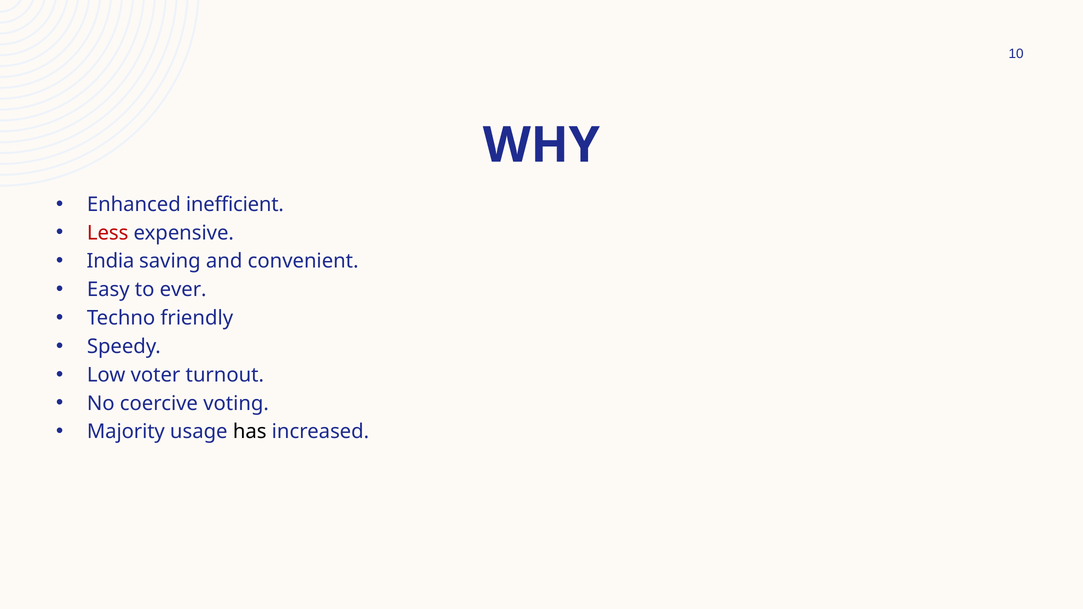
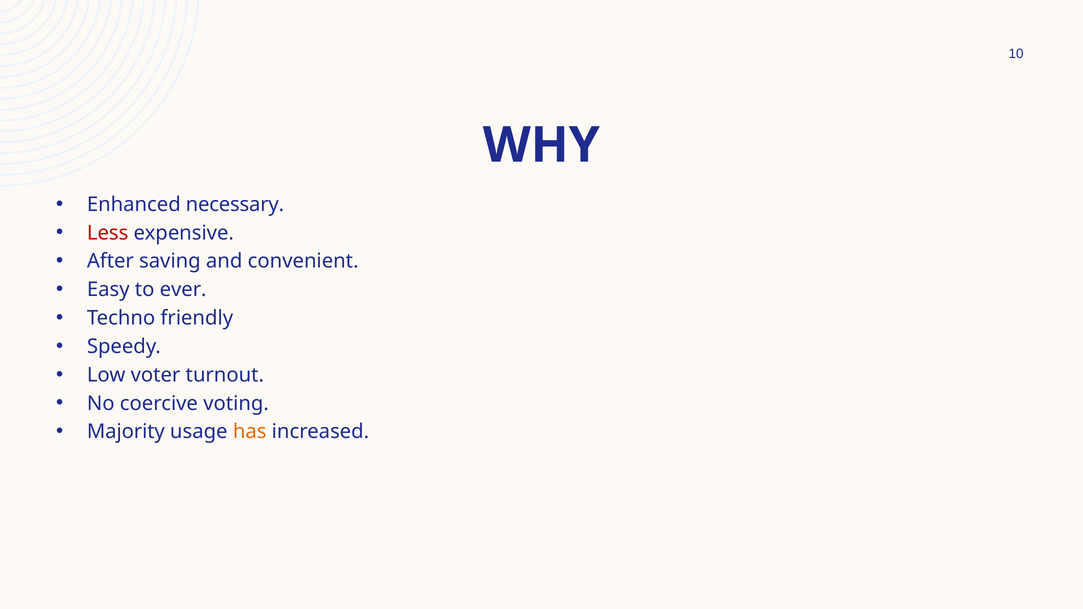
inefficient: inefficient -> necessary (235, 204)
India: India -> After (110, 261)
has colour: black -> orange (250, 432)
